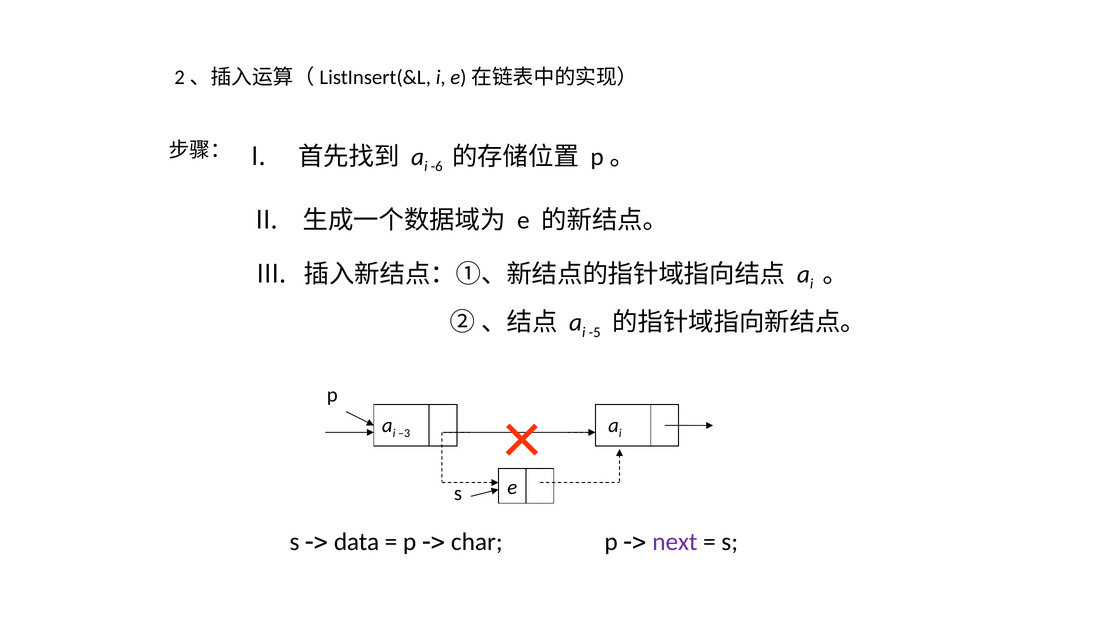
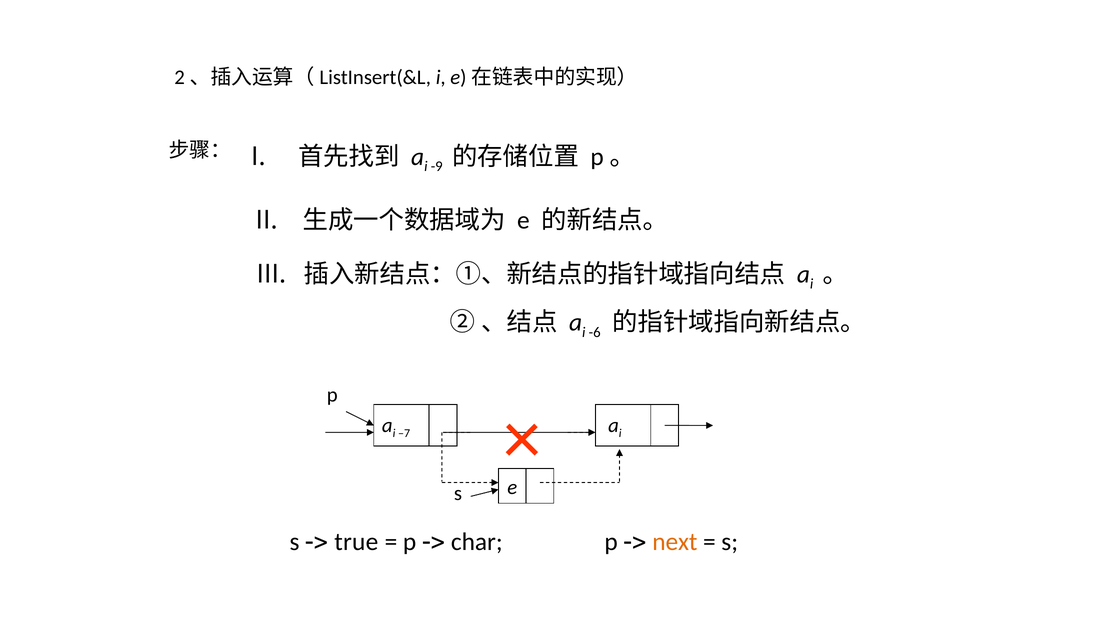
-6: -6 -> -9 (437, 167)
-5: -5 -> -6 (595, 333)
–3: –3 -> –7 (404, 433)
data: data -> true (356, 542)
next colour: purple -> orange (675, 542)
